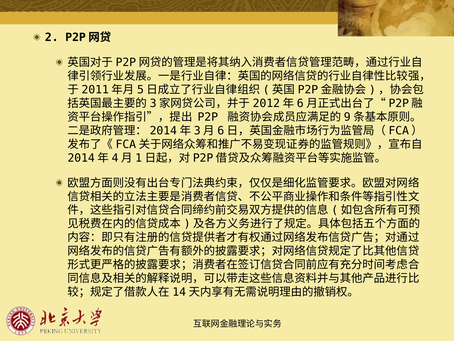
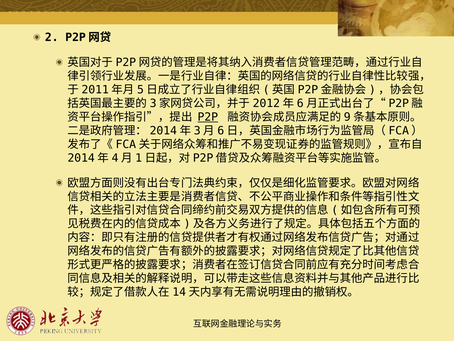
P2P underline: none -> present (208, 117)
